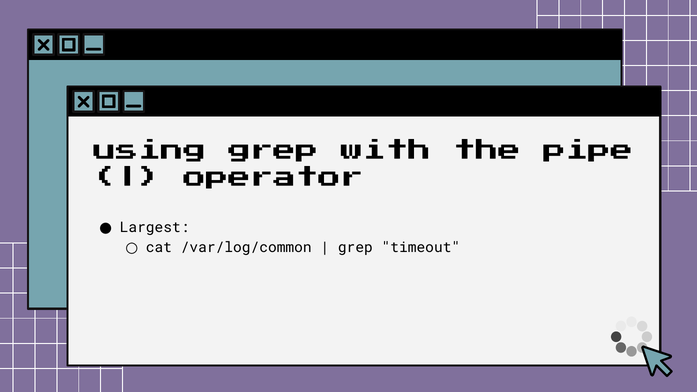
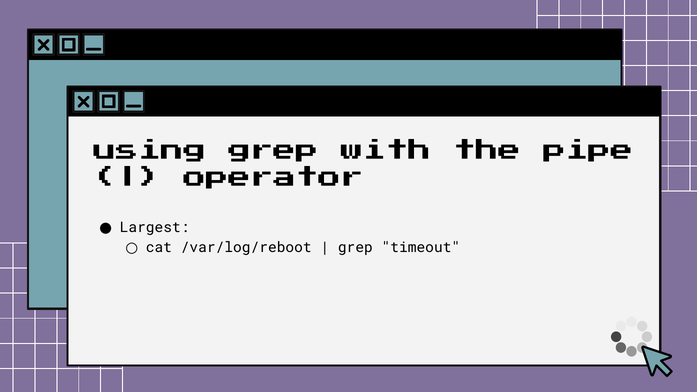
/var/log/common: /var/log/common -> /var/log/reboot (246, 248)
